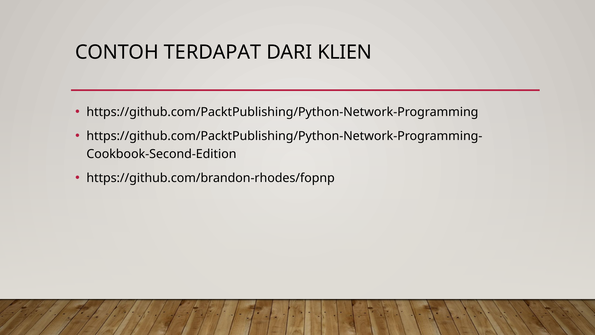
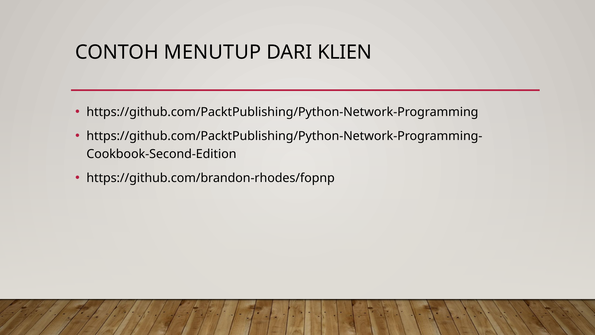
TERDAPAT: TERDAPAT -> MENUTUP (213, 52)
